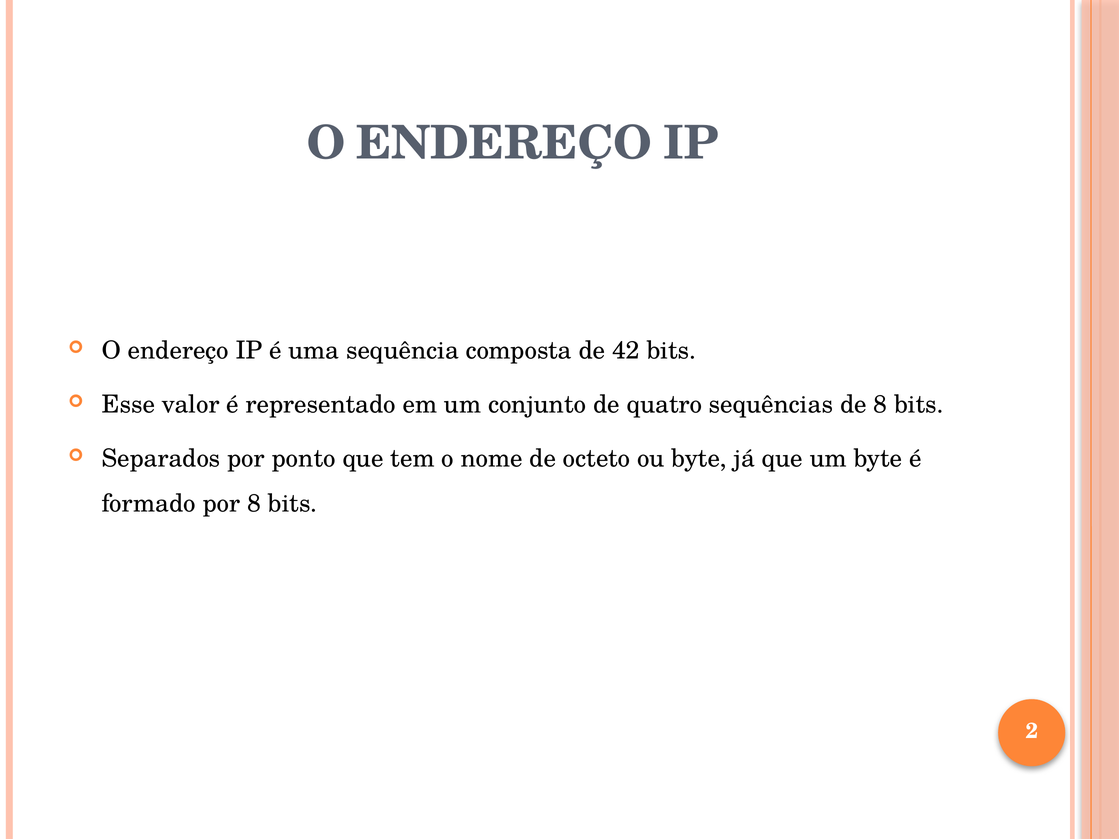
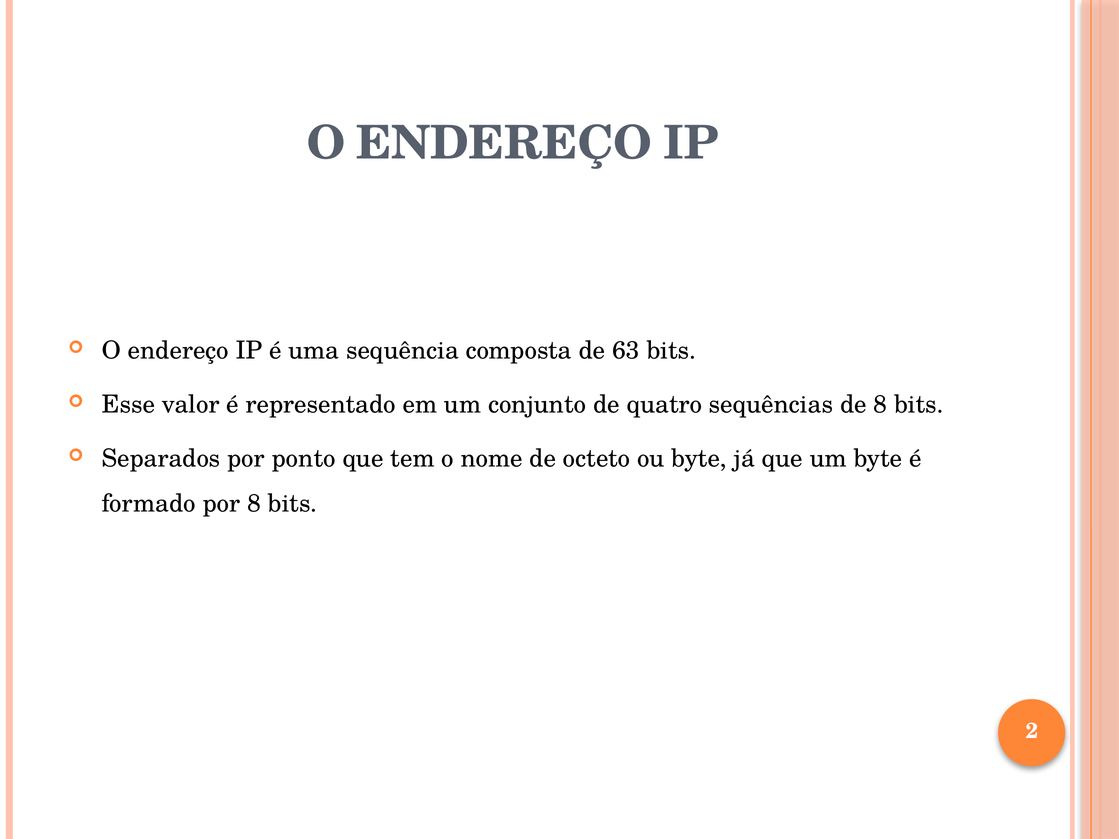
42: 42 -> 63 (626, 351)
